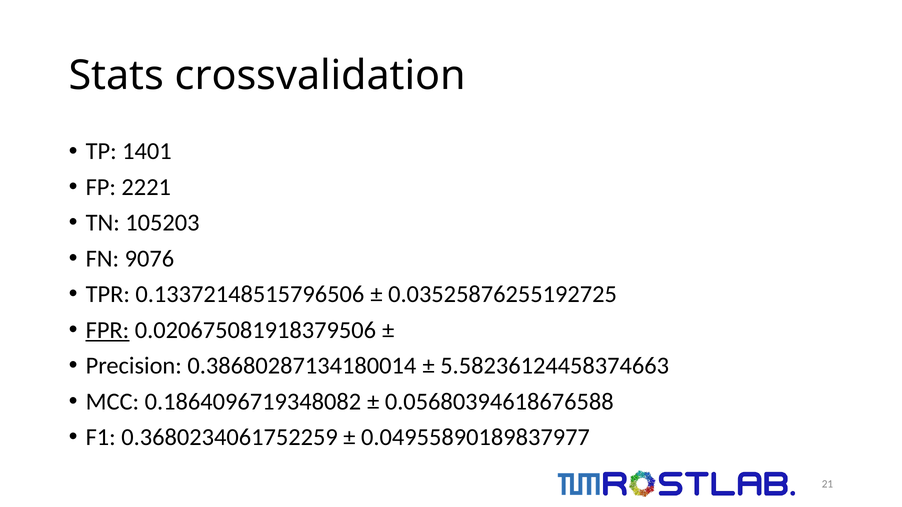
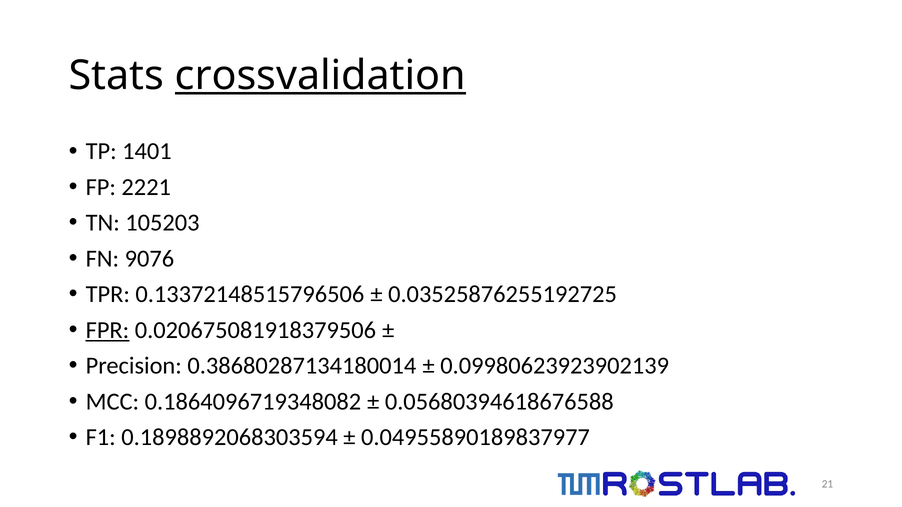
crossvalidation underline: none -> present (320, 76)
5.58236124458374663: 5.58236124458374663 -> 0.09980623923902139 (555, 366)
0.3680234061752259: 0.3680234061752259 -> 0.1898892068303594 (230, 438)
